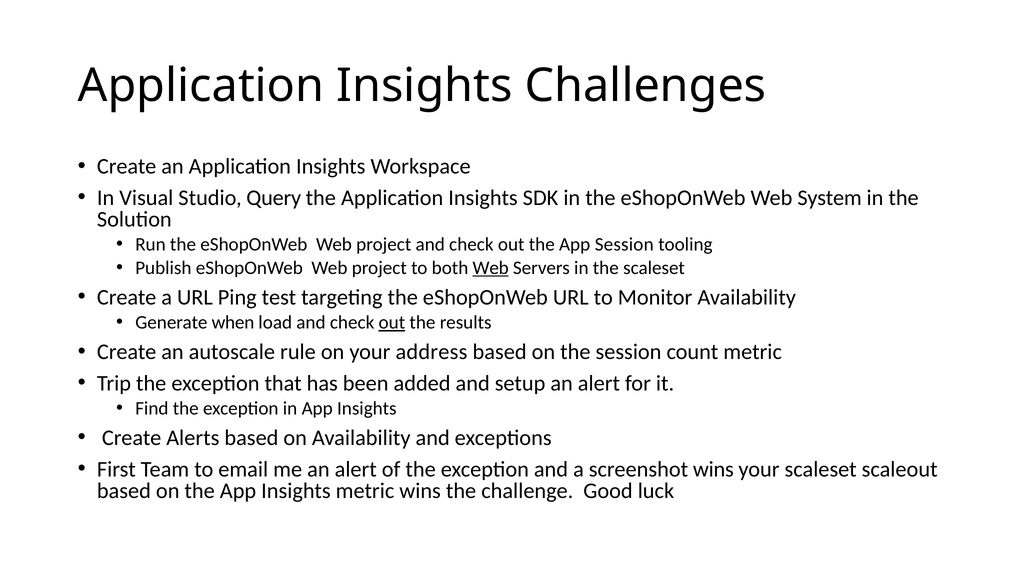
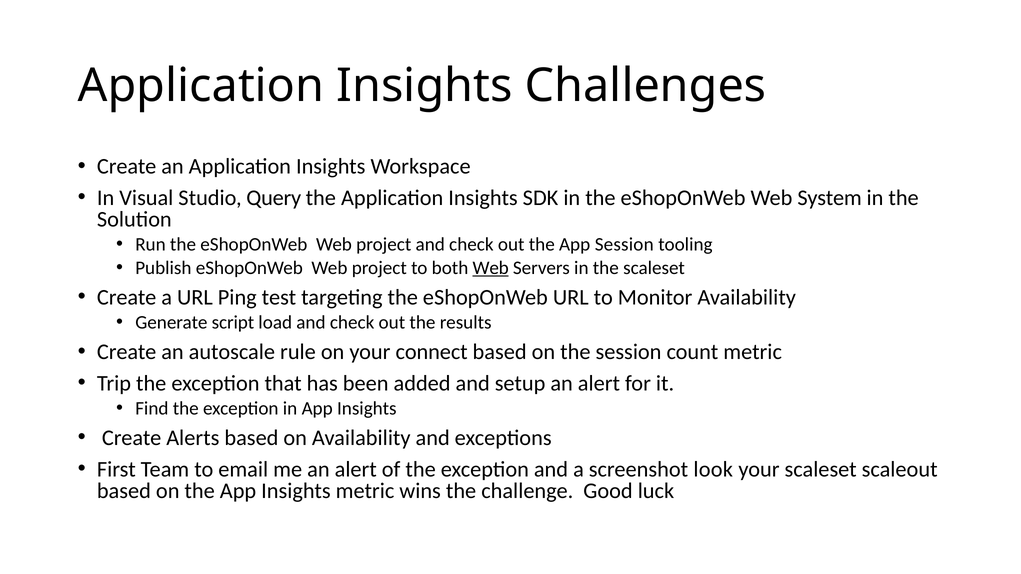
when: when -> script (233, 323)
out underline: present -> none (392, 323)
address: address -> connect (432, 352)
screenshot wins: wins -> look (713, 469)
